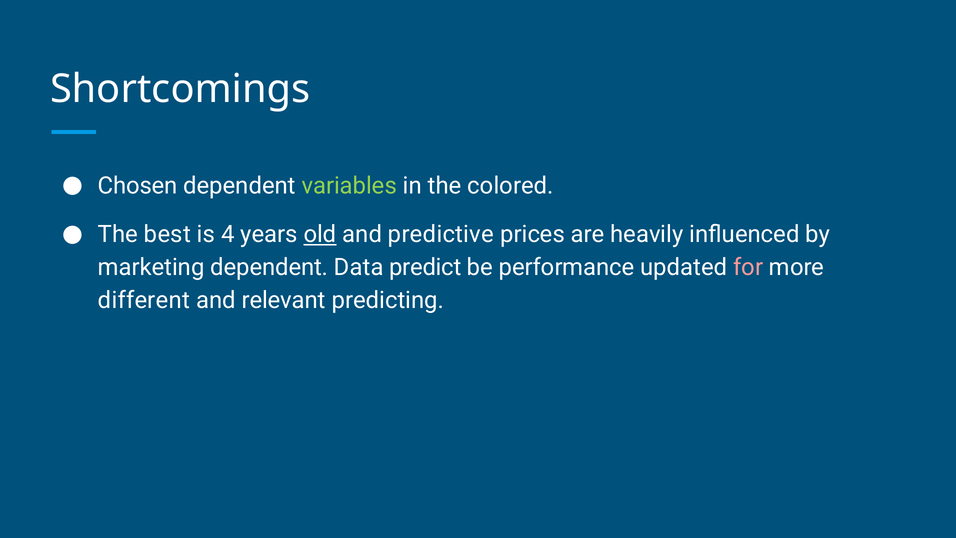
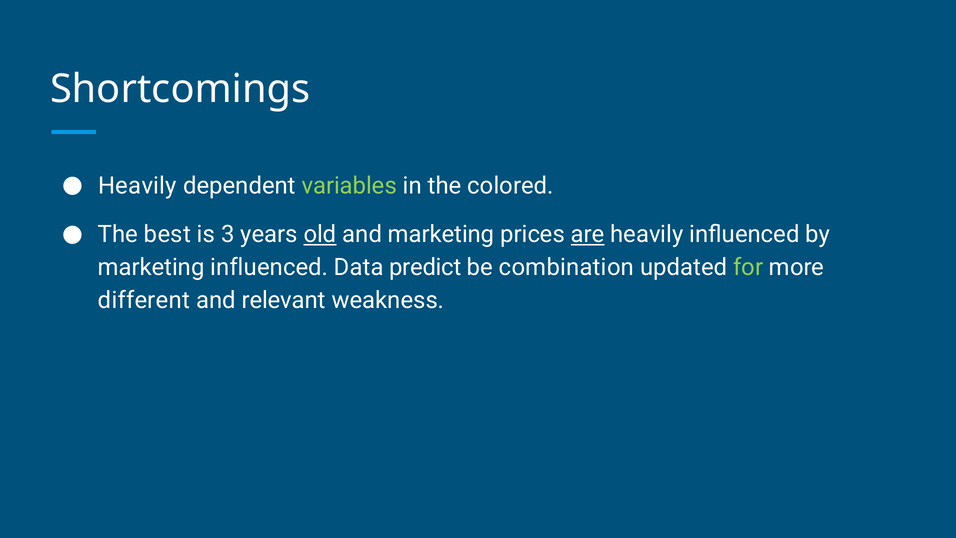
Chosen: Chosen -> Heavily (137, 186)
4: 4 -> 3 (228, 235)
and predictive: predictive -> marketing (441, 235)
are underline: none -> present (588, 235)
marketing dependent: dependent -> influenced (269, 267)
performance: performance -> combination (566, 267)
for colour: pink -> light green (748, 267)
predicting: predicting -> weakness (388, 300)
